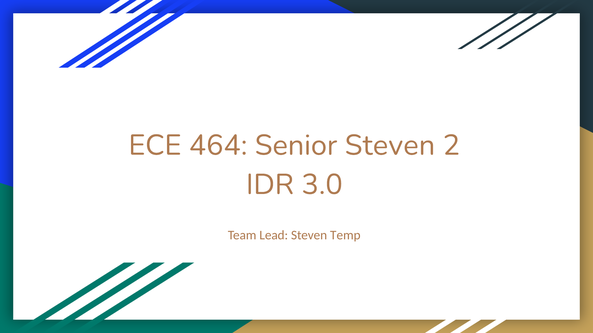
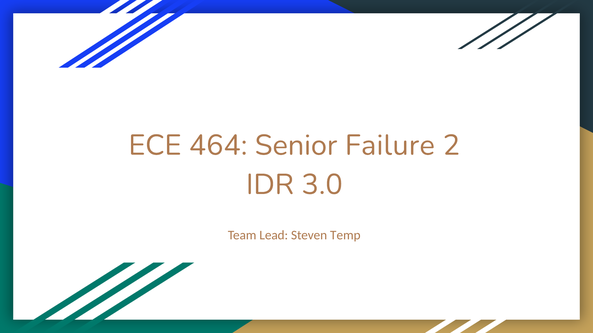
Senior Steven: Steven -> Failure (390, 145)
